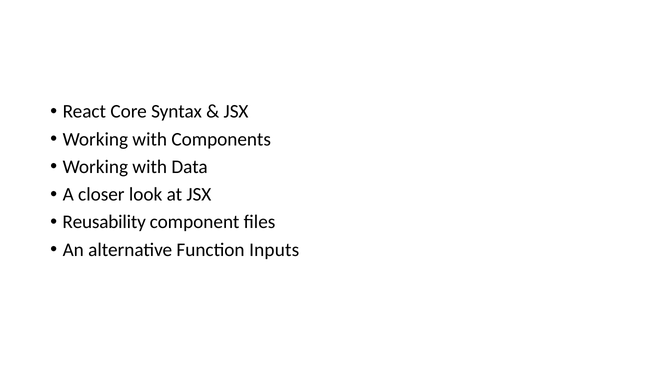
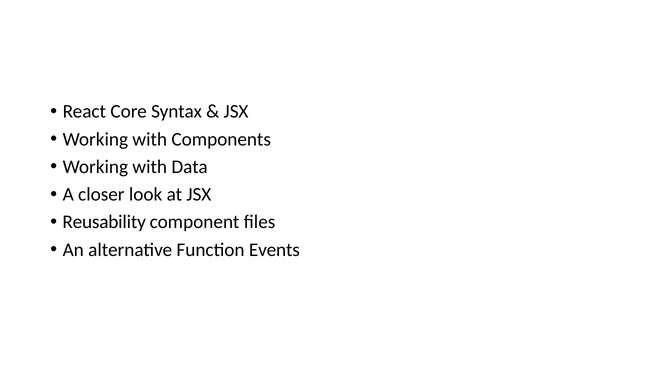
Inputs: Inputs -> Events (274, 250)
